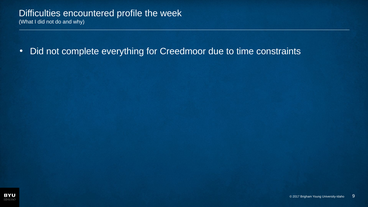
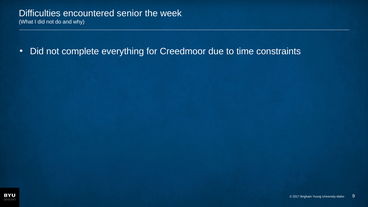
profile: profile -> senior (130, 13)
